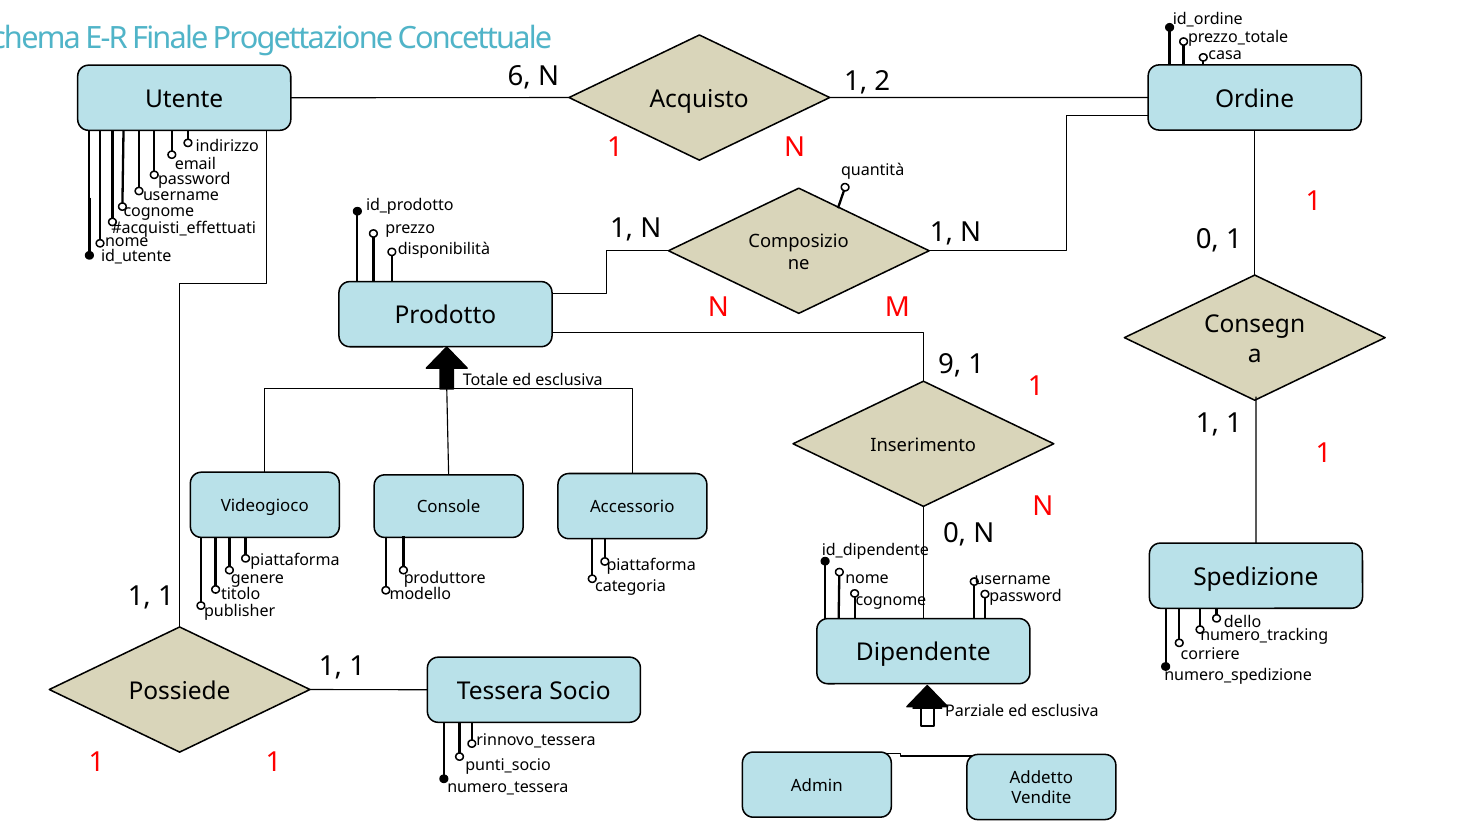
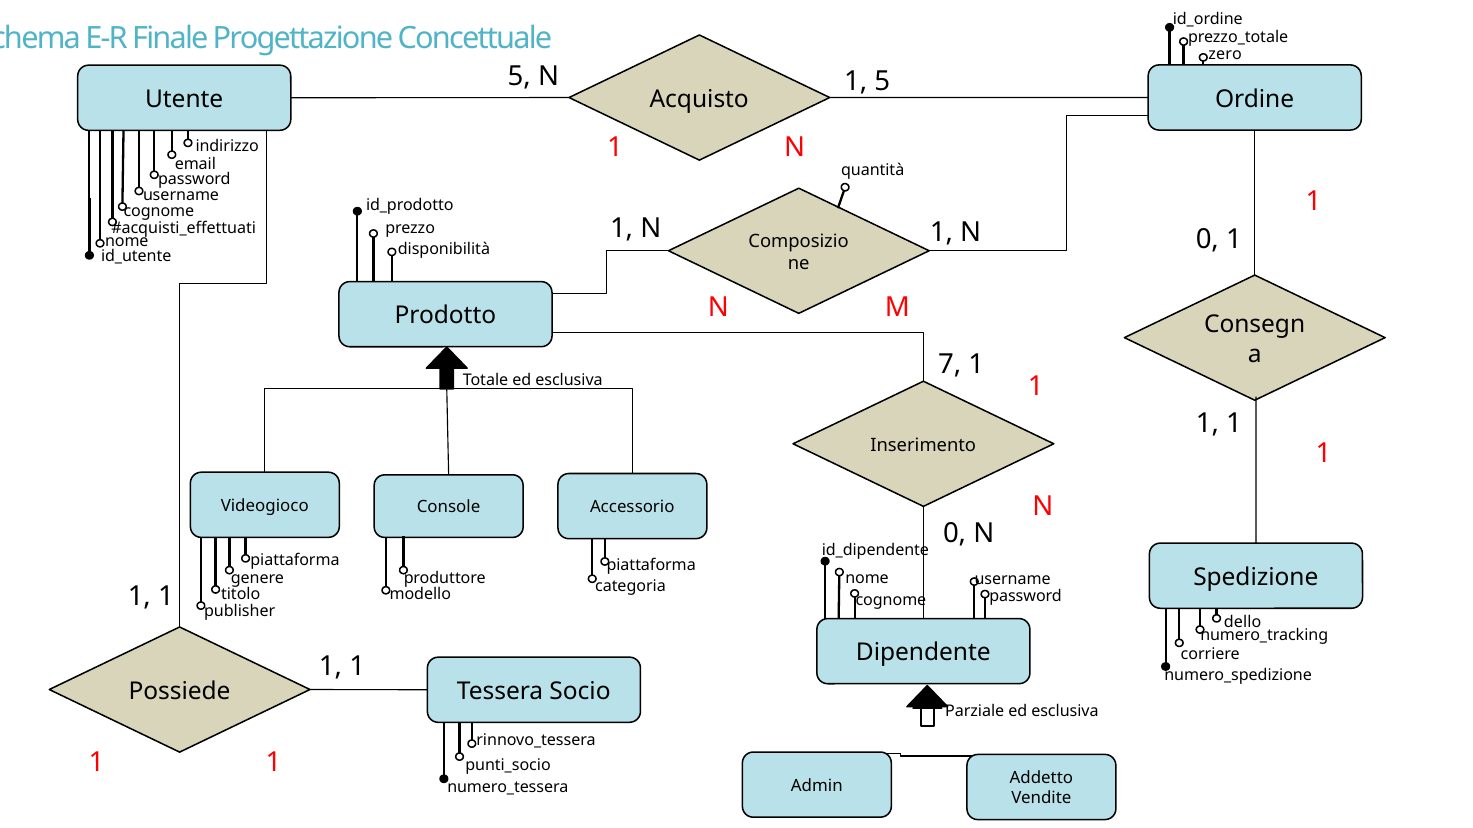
casa: casa -> zero (1225, 54)
6: 6 -> 5 (519, 76)
2: 2 -> 5 (882, 82)
9: 9 -> 7 (950, 365)
